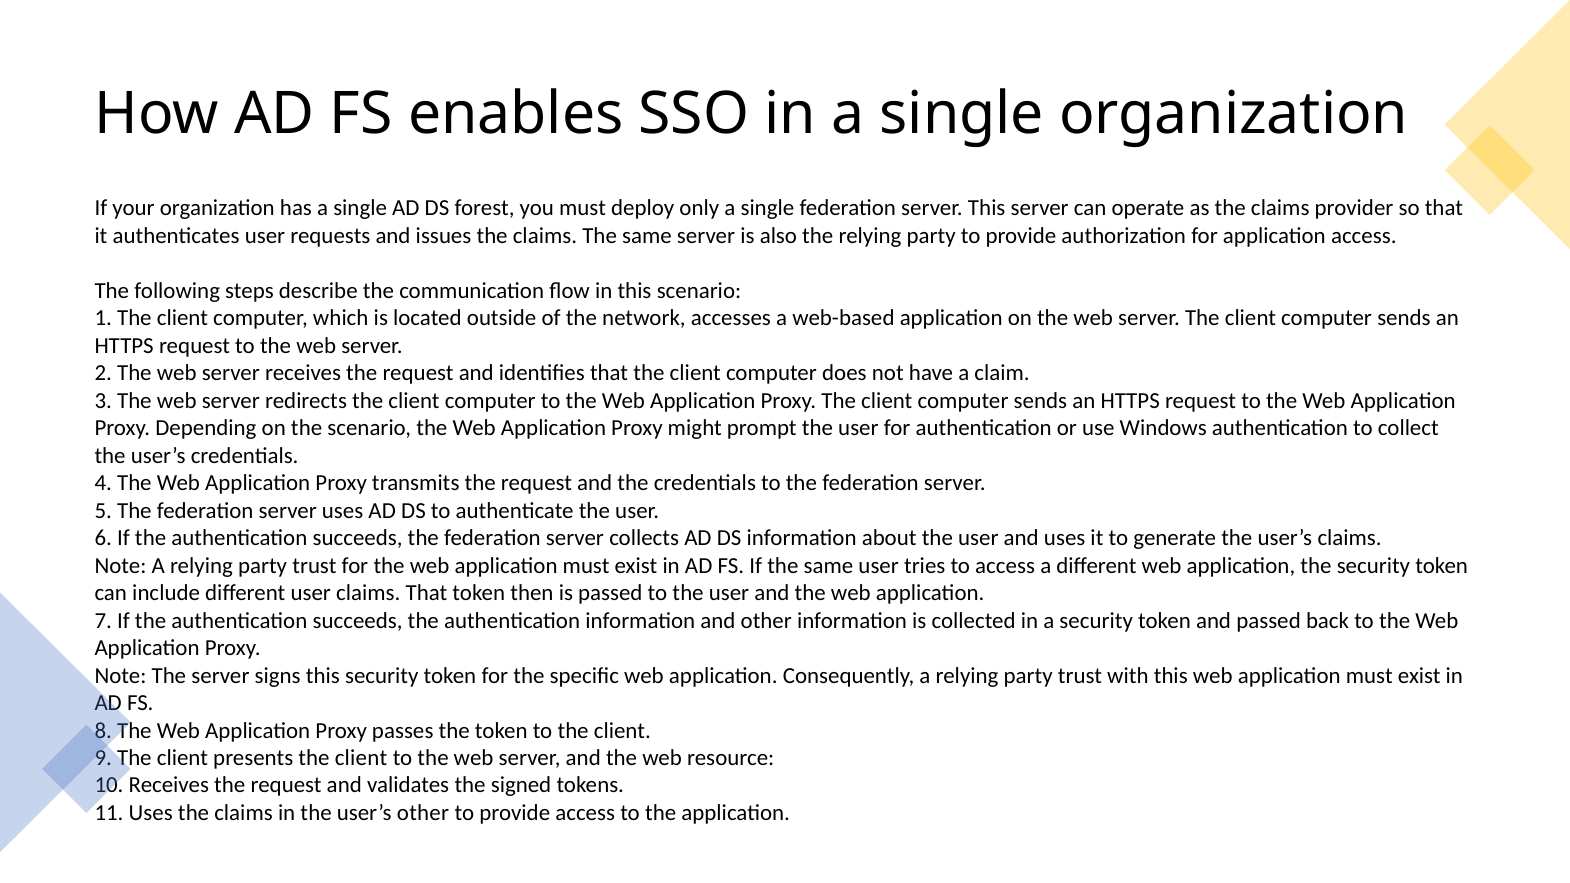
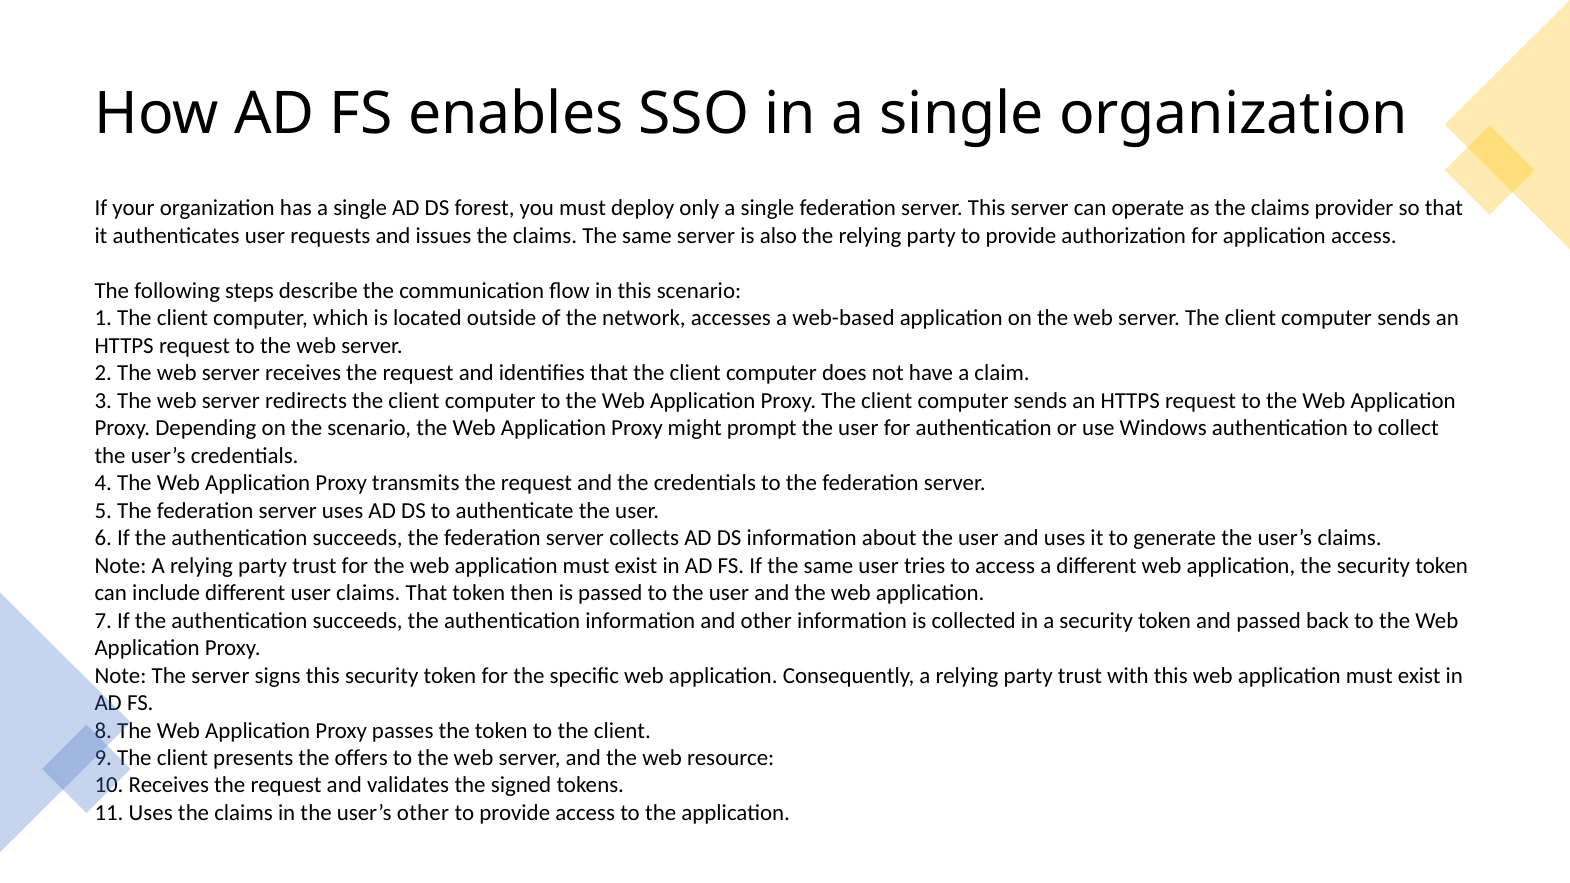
presents the client: client -> offers (361, 758)
